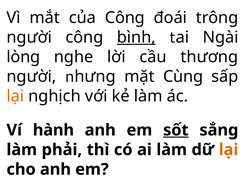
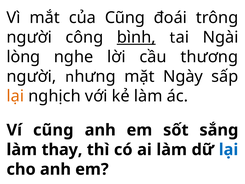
của Công: Công -> Cũng (125, 18)
Cùng: Cùng -> Ngày (183, 76)
Ví hành: hành -> cũng (53, 130)
sốt underline: present -> none (176, 130)
phải: phải -> thay (62, 150)
lại colour: orange -> blue (229, 150)
